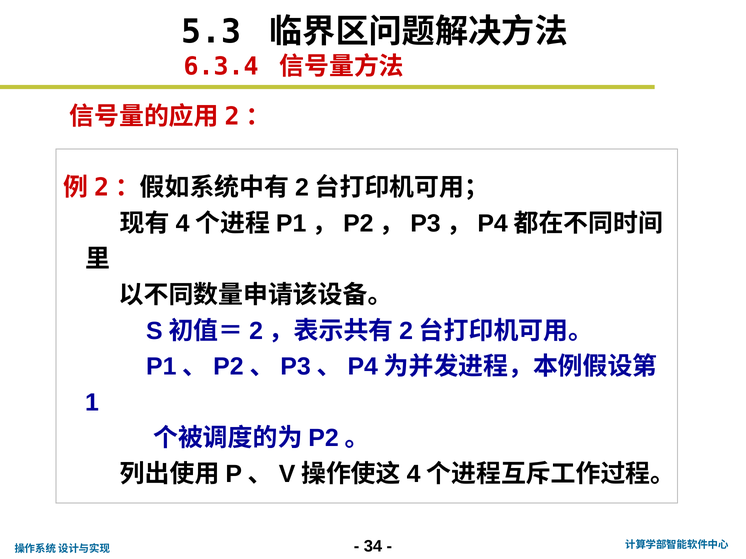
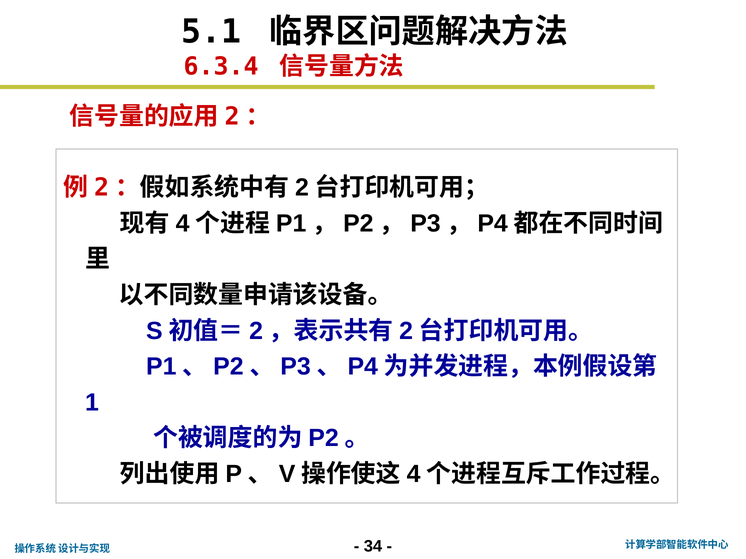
5.3: 5.3 -> 5.1 (211, 32)
